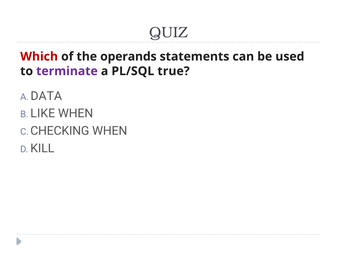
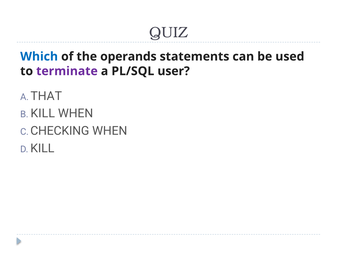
Which colour: red -> blue (39, 56)
true: true -> user (174, 71)
DATA: DATA -> THAT (46, 96)
LIKE: LIKE -> KILL (43, 113)
